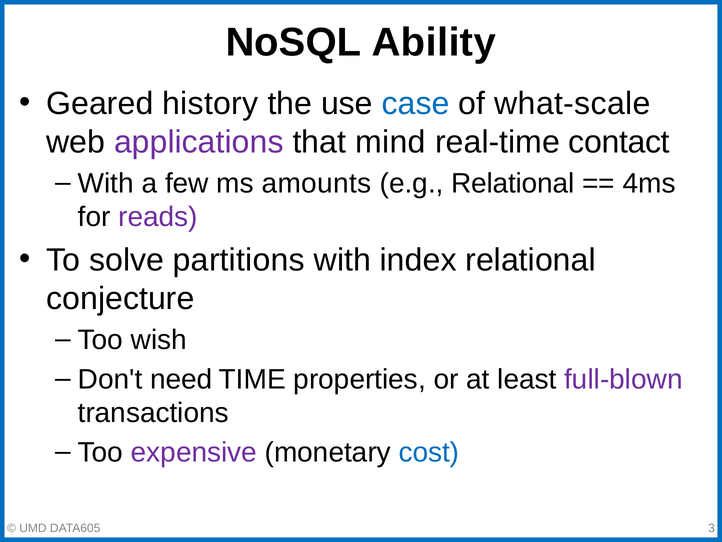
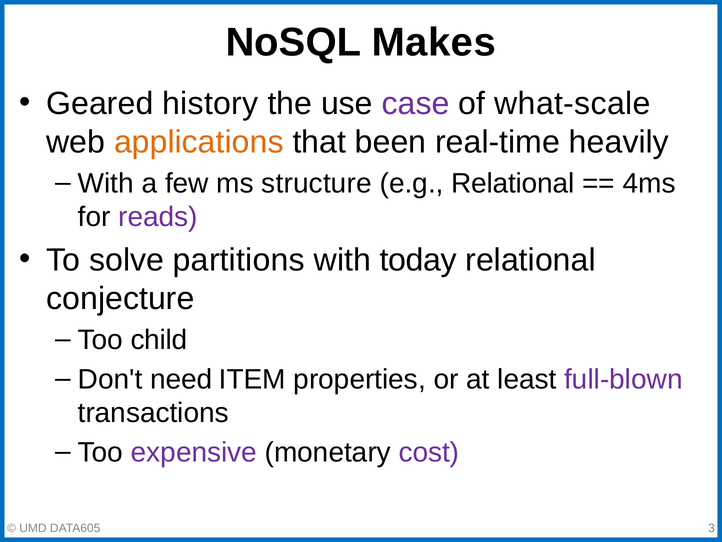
Ability: Ability -> Makes (434, 42)
case colour: blue -> purple (416, 103)
applications colour: purple -> orange (199, 142)
mind: mind -> been (391, 142)
contact: contact -> heavily (619, 142)
amounts: amounts -> structure (317, 183)
index: index -> today (418, 260)
wish: wish -> child (159, 340)
TIME: TIME -> ITEM (252, 379)
cost colour: blue -> purple (429, 452)
